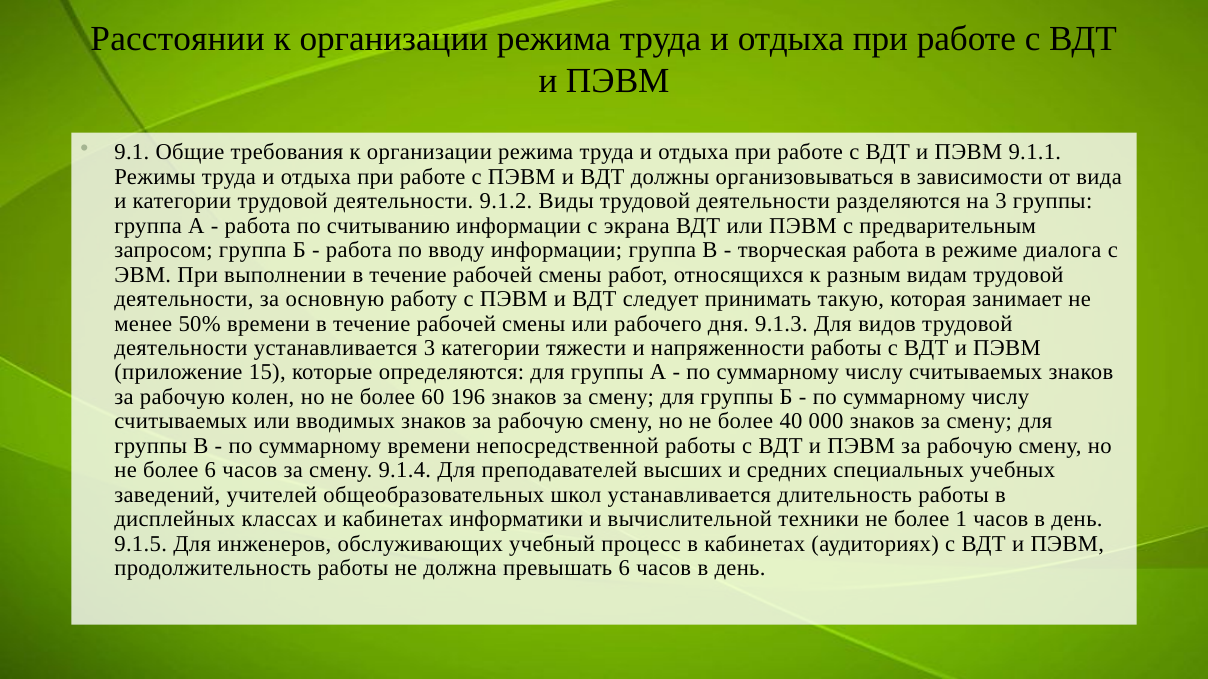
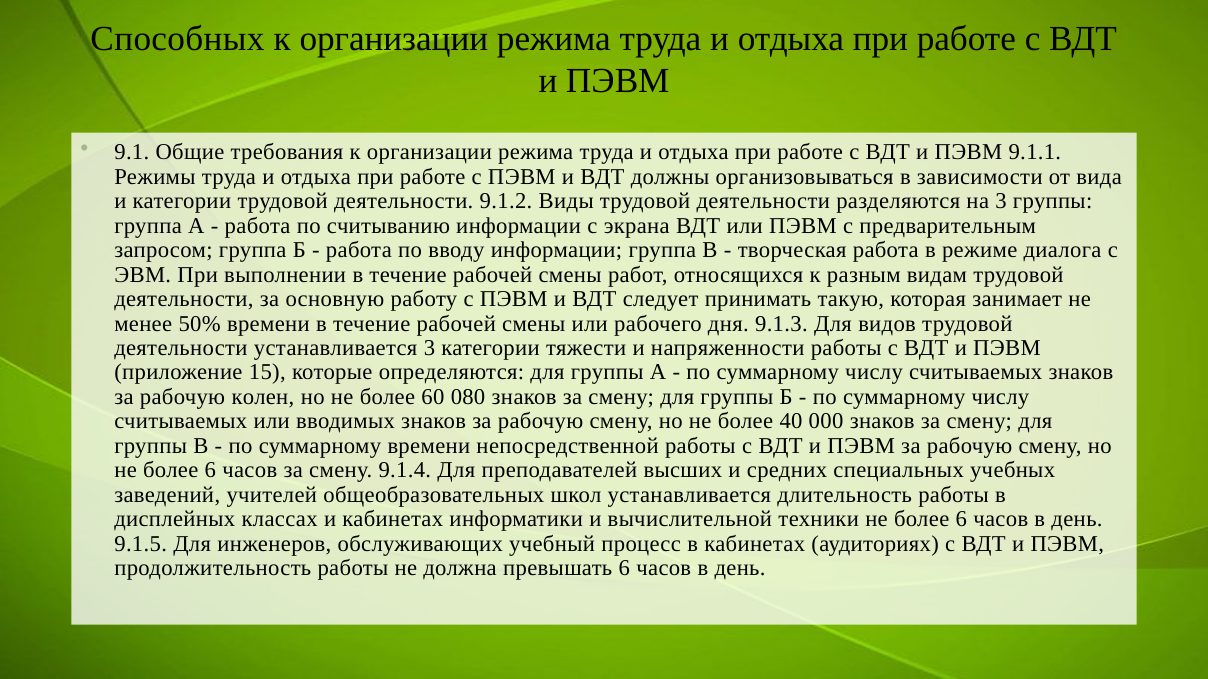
Расстоянии: Расстоянии -> Способных (177, 39)
196: 196 -> 080 (468, 397)
техники не более 1: 1 -> 6 (961, 520)
